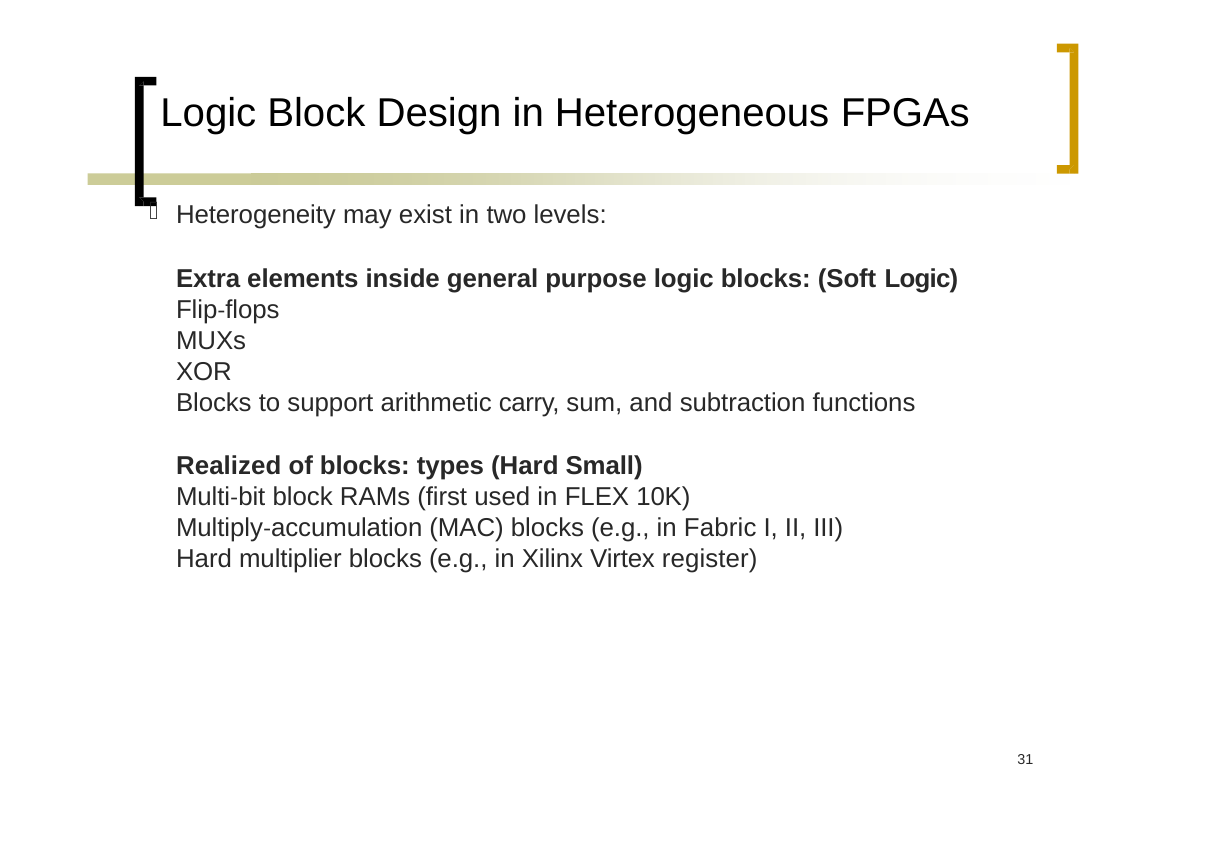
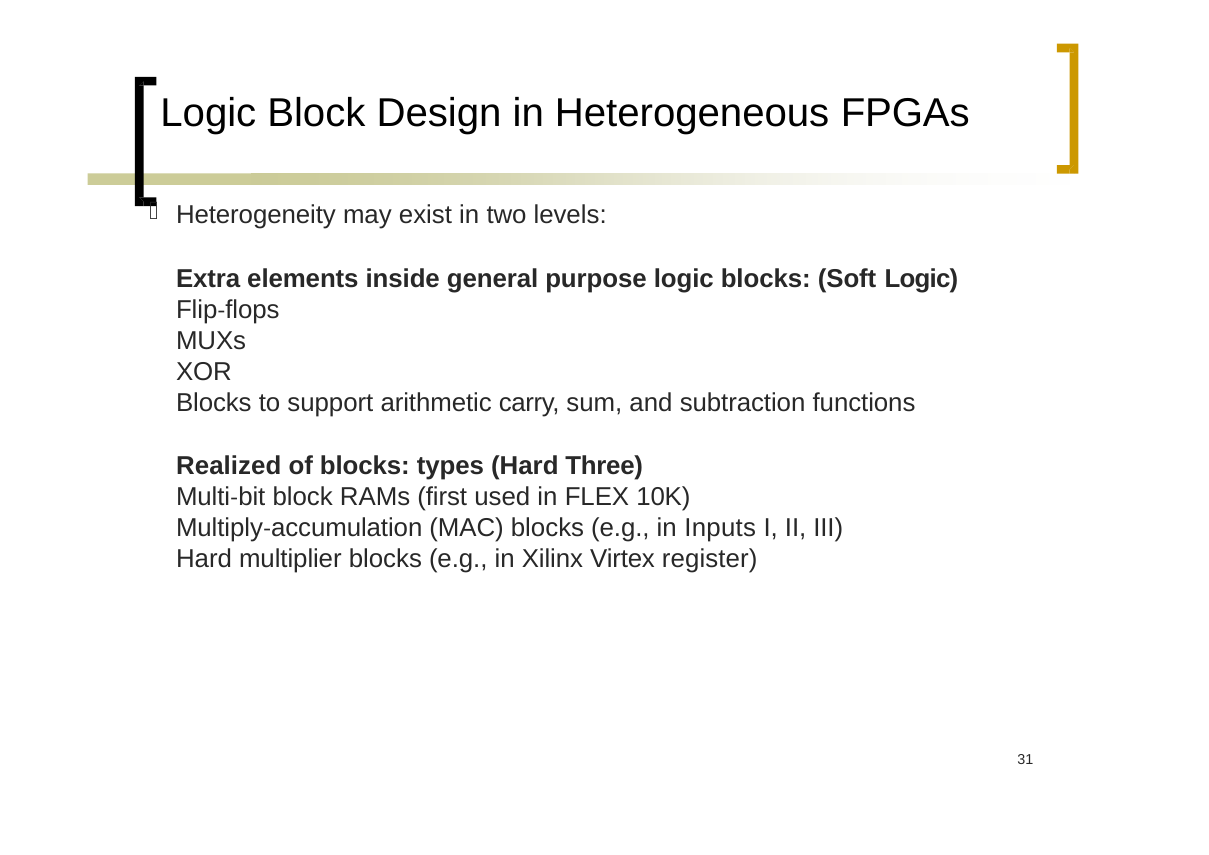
Small: Small -> Three (604, 466)
Fabric: Fabric -> Inputs (720, 528)
